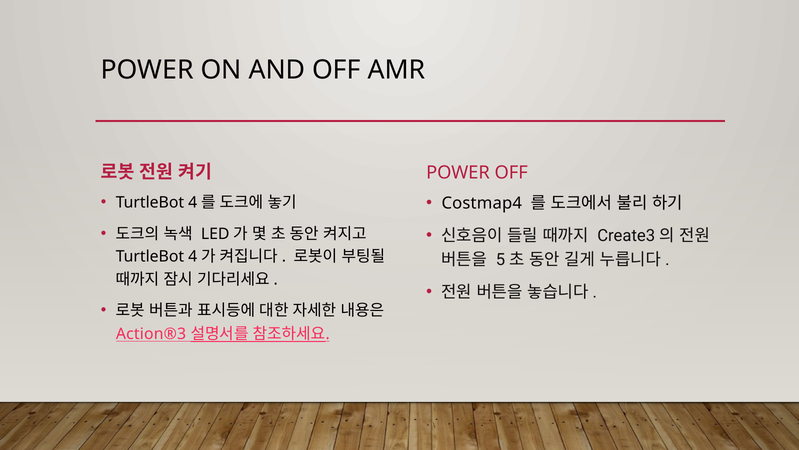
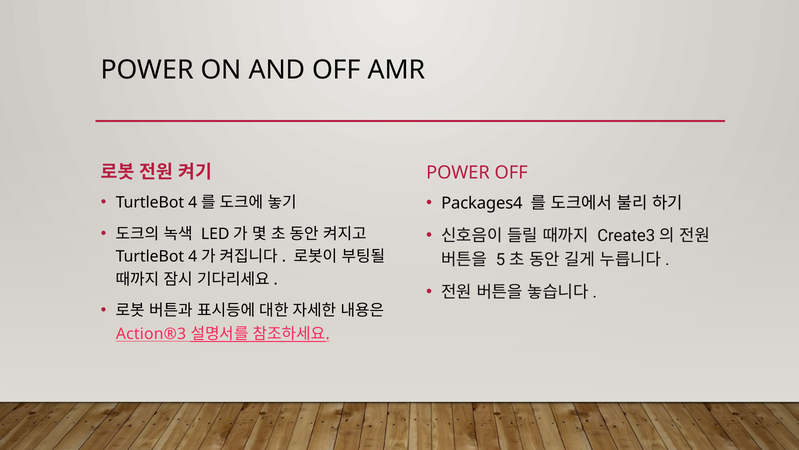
Costmap4: Costmap4 -> Packages4 (482, 203)
